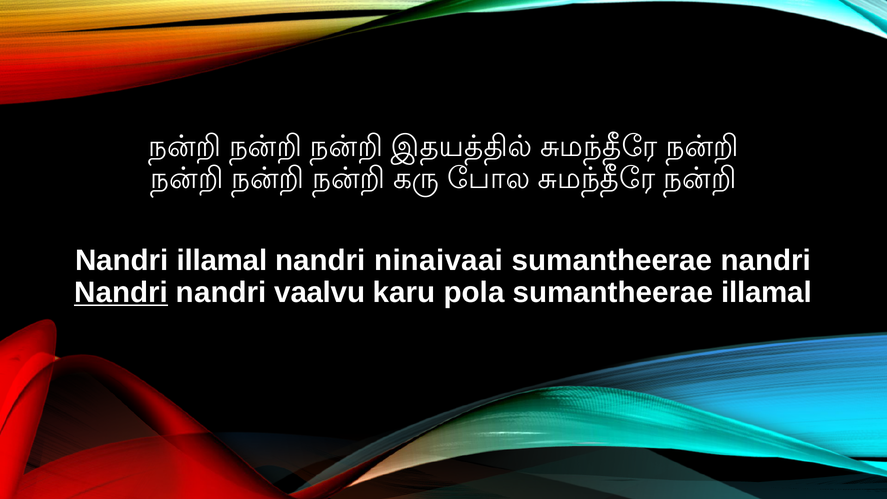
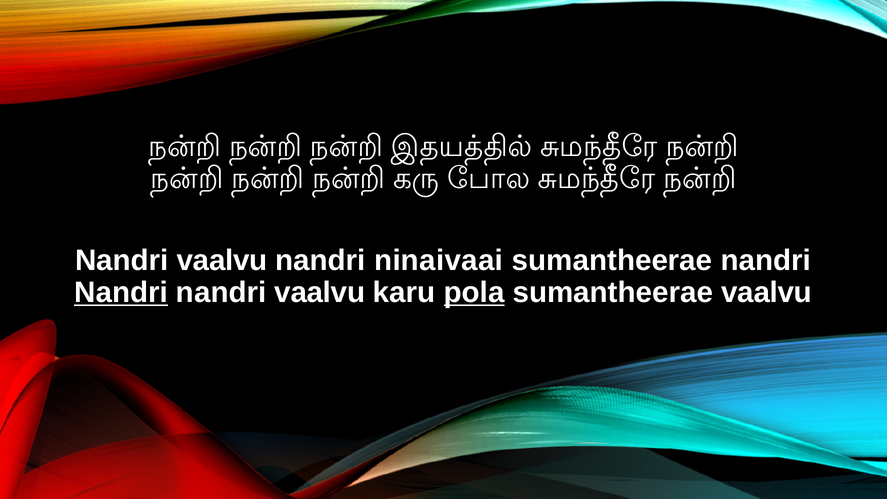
illamal: illamal -> vaalvu (222, 261)
pola underline: none -> present (474, 293)
sumantheerae illamal: illamal -> vaalvu (767, 293)
